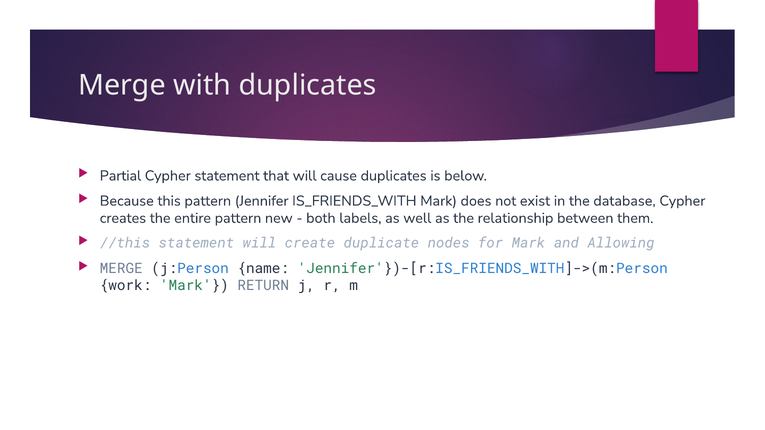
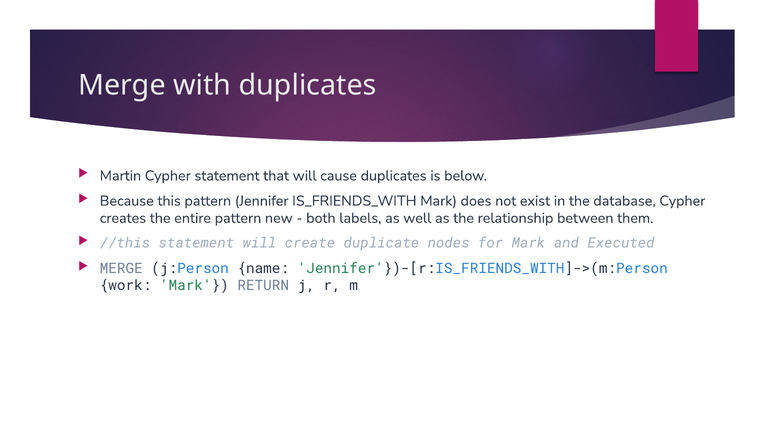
Partial: Partial -> Martin (120, 176)
Allowing: Allowing -> Executed (621, 243)
